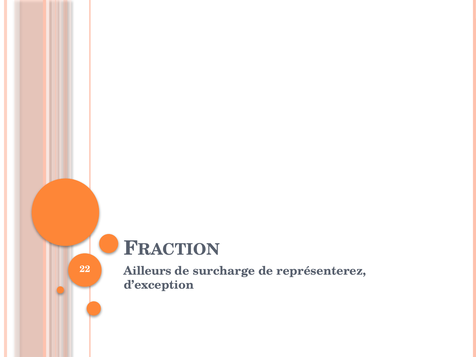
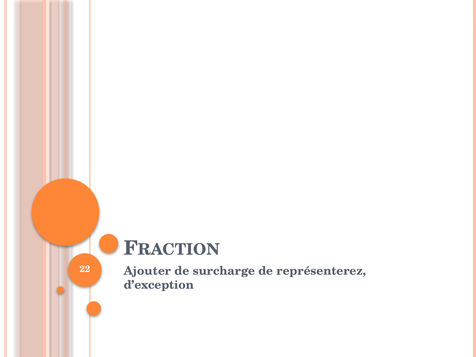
Ailleurs: Ailleurs -> Ajouter (147, 271)
